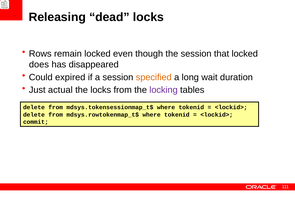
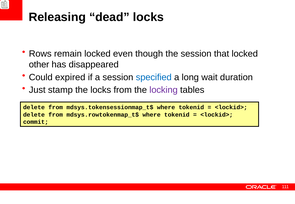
does: does -> other (39, 65)
specified colour: orange -> blue (154, 77)
actual: actual -> stamp (60, 90)
